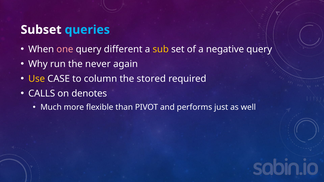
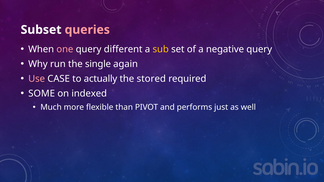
queries colour: light blue -> pink (87, 30)
never: never -> single (98, 64)
Use colour: yellow -> pink (37, 79)
column: column -> actually (101, 79)
CALLS: CALLS -> SOME (42, 94)
denotes: denotes -> indexed (89, 94)
